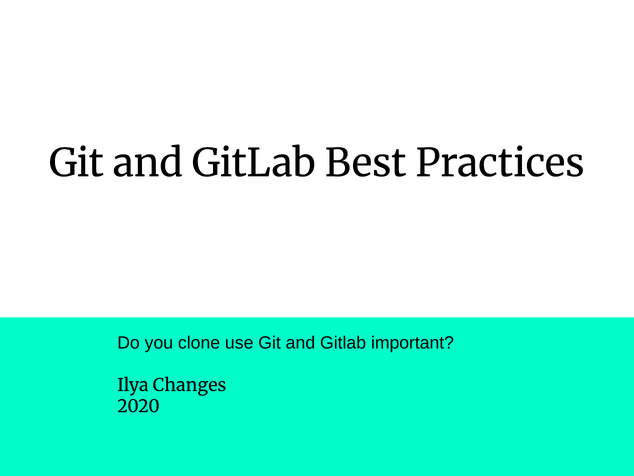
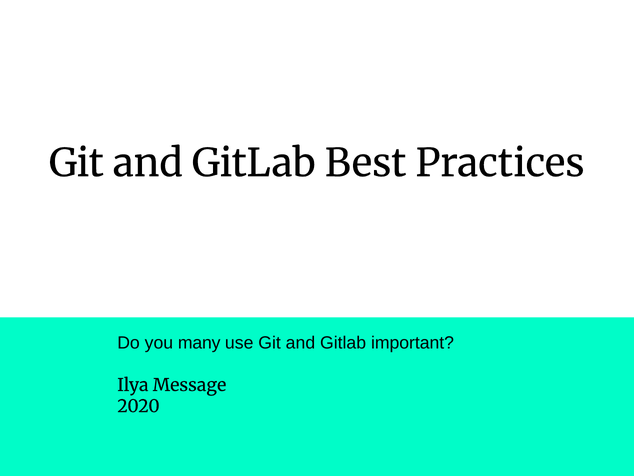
clone: clone -> many (199, 343)
Changes: Changes -> Message (189, 385)
